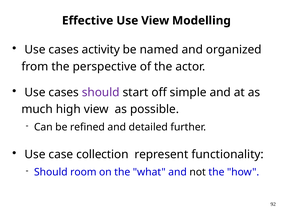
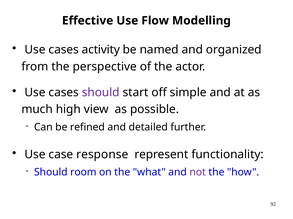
Use View: View -> Flow (155, 21)
collection: collection -> response (102, 155)
not colour: black -> purple (198, 173)
